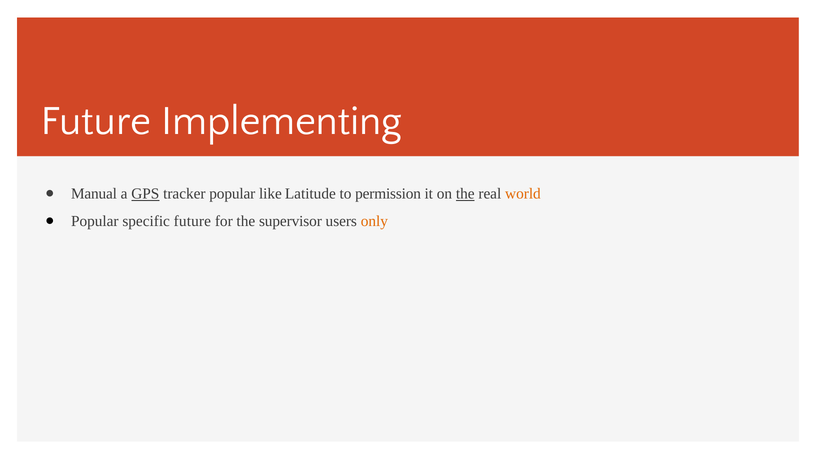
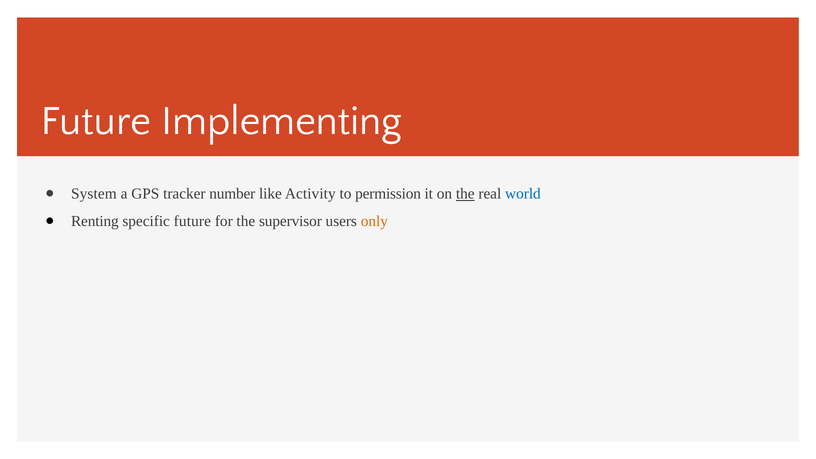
Manual: Manual -> System (94, 194)
GPS underline: present -> none (145, 194)
tracker popular: popular -> number (232, 194)
Latitude: Latitude -> Activity (310, 194)
world colour: orange -> blue (523, 194)
Popular: Popular -> Renting (95, 221)
